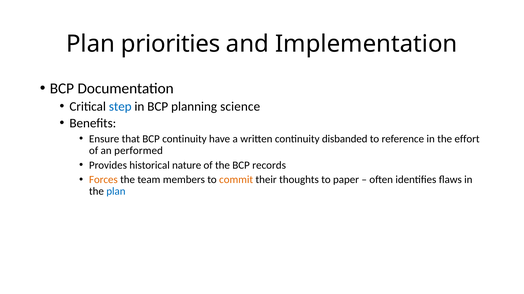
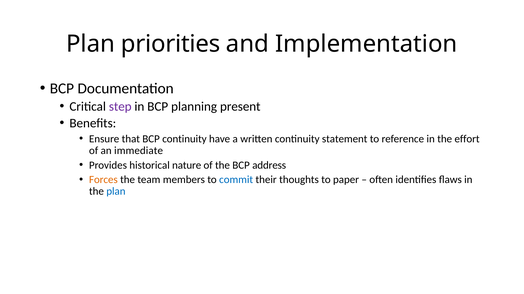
step colour: blue -> purple (120, 107)
science: science -> present (240, 107)
disbanded: disbanded -> statement (345, 139)
performed: performed -> immediate (139, 151)
records: records -> address (269, 166)
commit colour: orange -> blue (236, 180)
